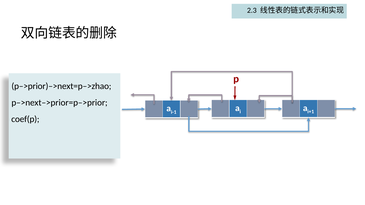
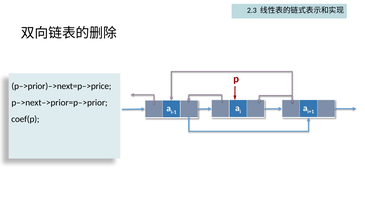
p–>prior)–>next=p–>zhao: p–>prior)–>next=p–>zhao -> p–>prior)–>next=p–>price (61, 86)
